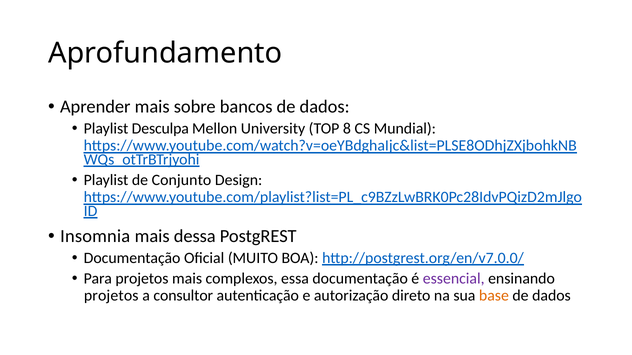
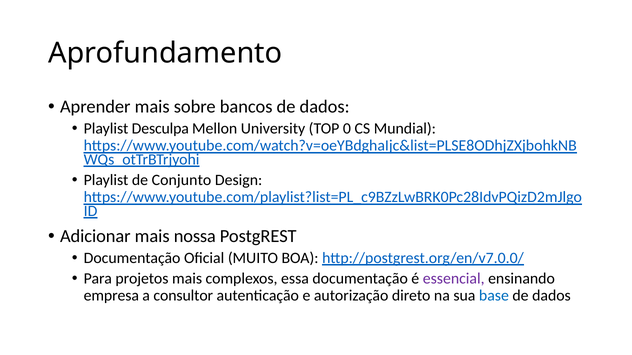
8: 8 -> 0 (347, 129)
Insomnia: Insomnia -> Adicionar (95, 237)
dessa: dessa -> nossa (195, 237)
projetos: projetos -> empresa (111, 296)
base colour: orange -> blue (494, 296)
